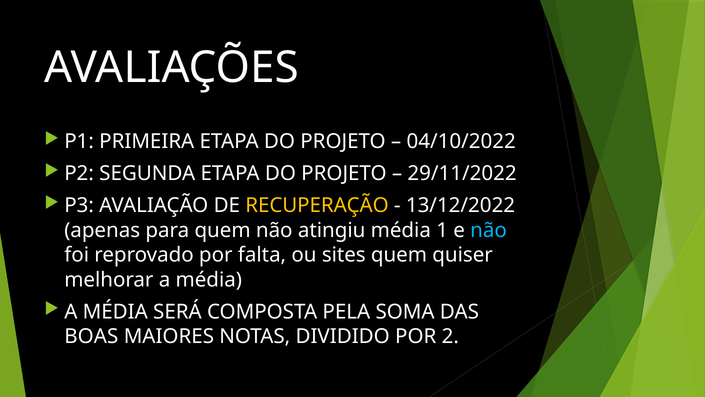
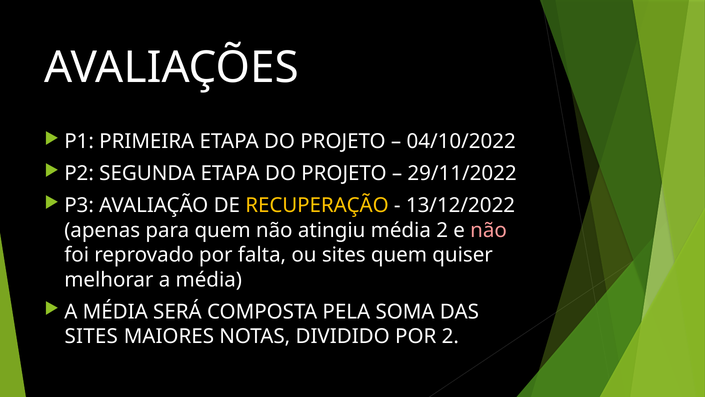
média 1: 1 -> 2 (442, 230)
não colour: light blue -> pink (489, 230)
BOAS: BOAS -> SITES (91, 336)
